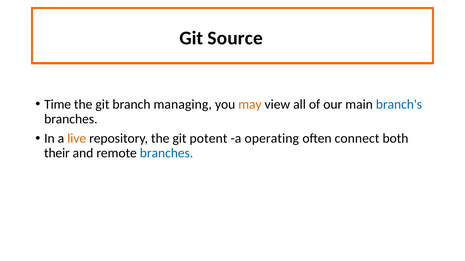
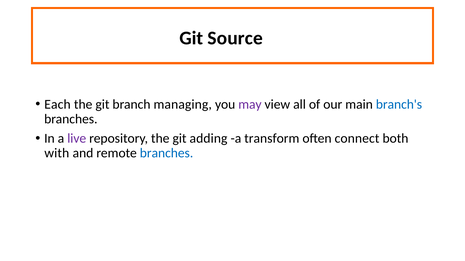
Time: Time -> Each (57, 105)
may colour: orange -> purple (250, 105)
live colour: orange -> purple (77, 139)
potent: potent -> adding (209, 139)
operating: operating -> transform (272, 139)
their: their -> with (57, 153)
